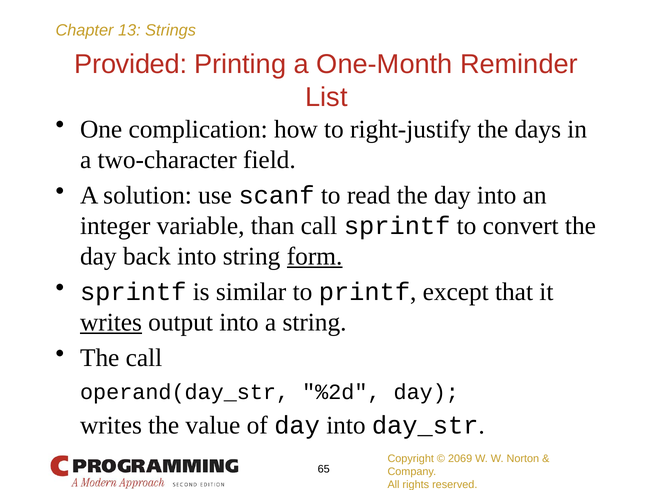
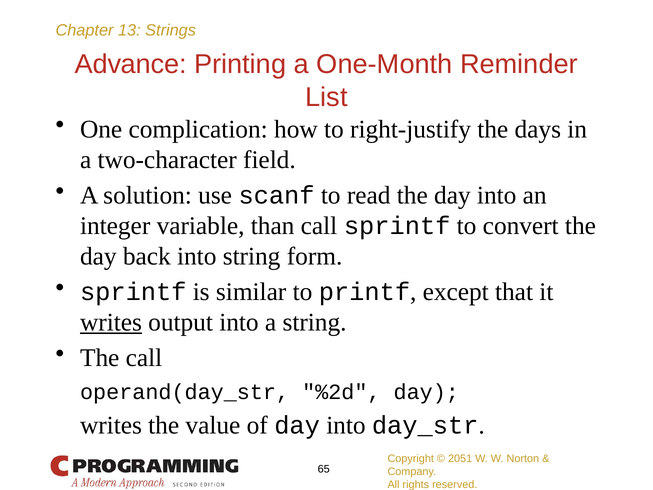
Provided: Provided -> Advance (131, 64)
form underline: present -> none (315, 256)
2069: 2069 -> 2051 (460, 458)
